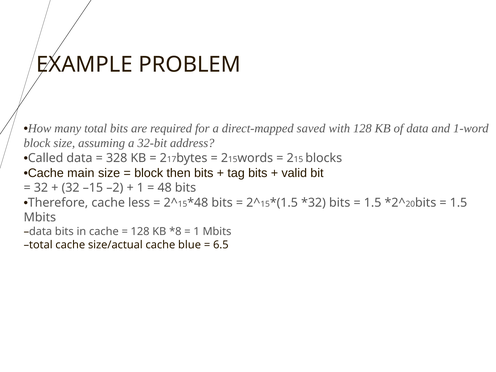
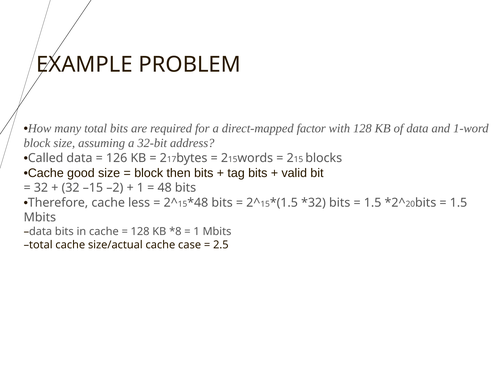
saved: saved -> factor (311, 128)
328: 328 -> 126 (117, 158)
main: main -> good (81, 173)
blue: blue -> case (190, 245)
6.5: 6.5 -> 2.5 (221, 245)
